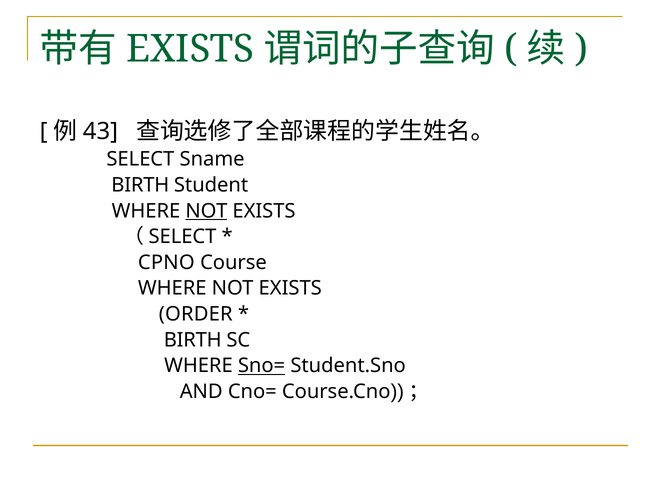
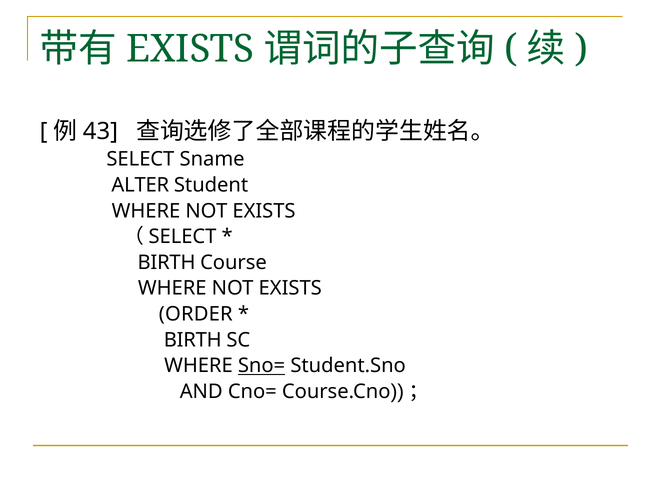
BIRTH: BIRTH -> ALTER (140, 185)
NOT underline: present -> none (206, 211)
CPNO: CPNO -> BIRTH (167, 263)
